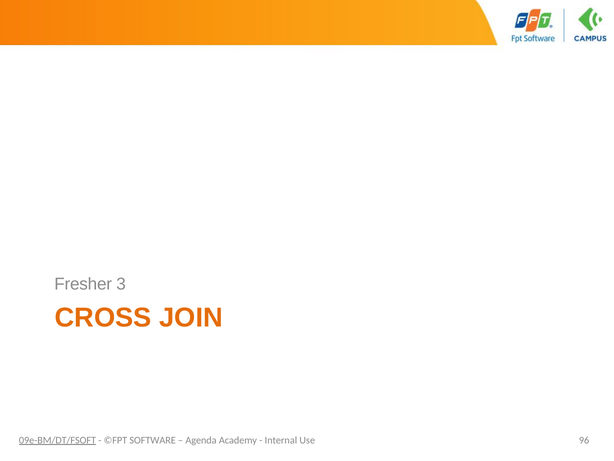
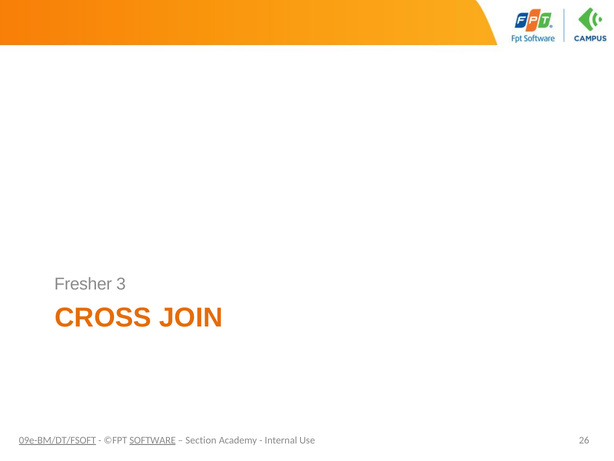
SOFTWARE underline: none -> present (153, 440)
Agenda: Agenda -> Section (201, 440)
96: 96 -> 26 (584, 440)
